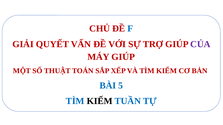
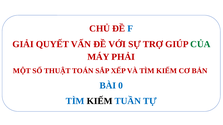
CỦA colour: purple -> green (200, 44)
MÁY GIÚP: GIÚP -> PHẢI (123, 57)
5: 5 -> 0 (121, 86)
